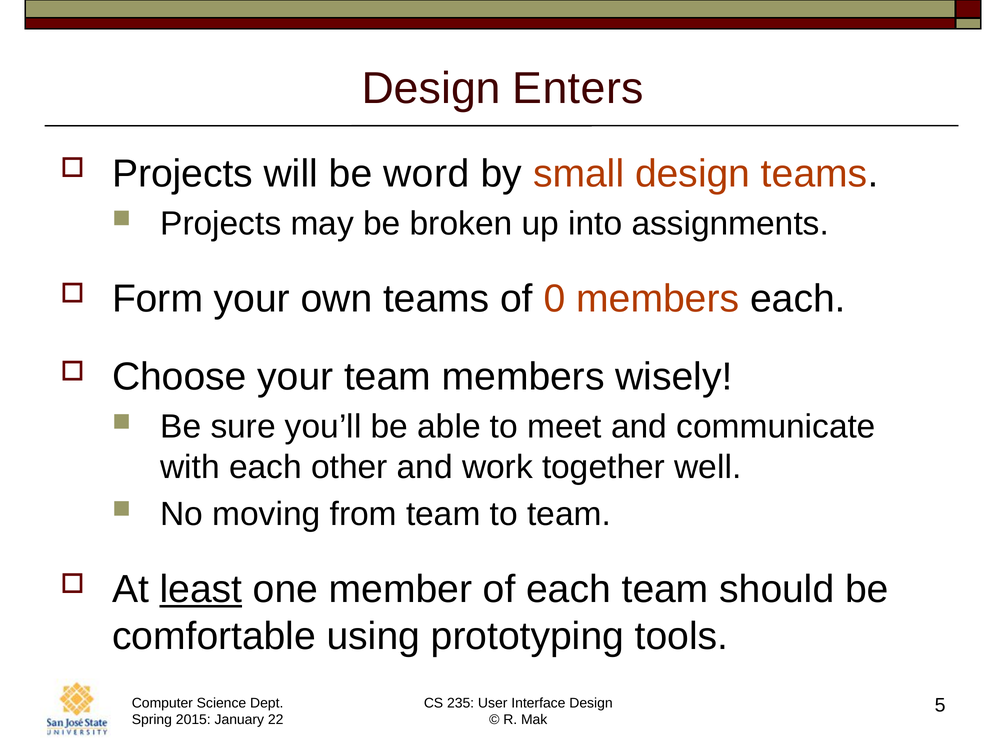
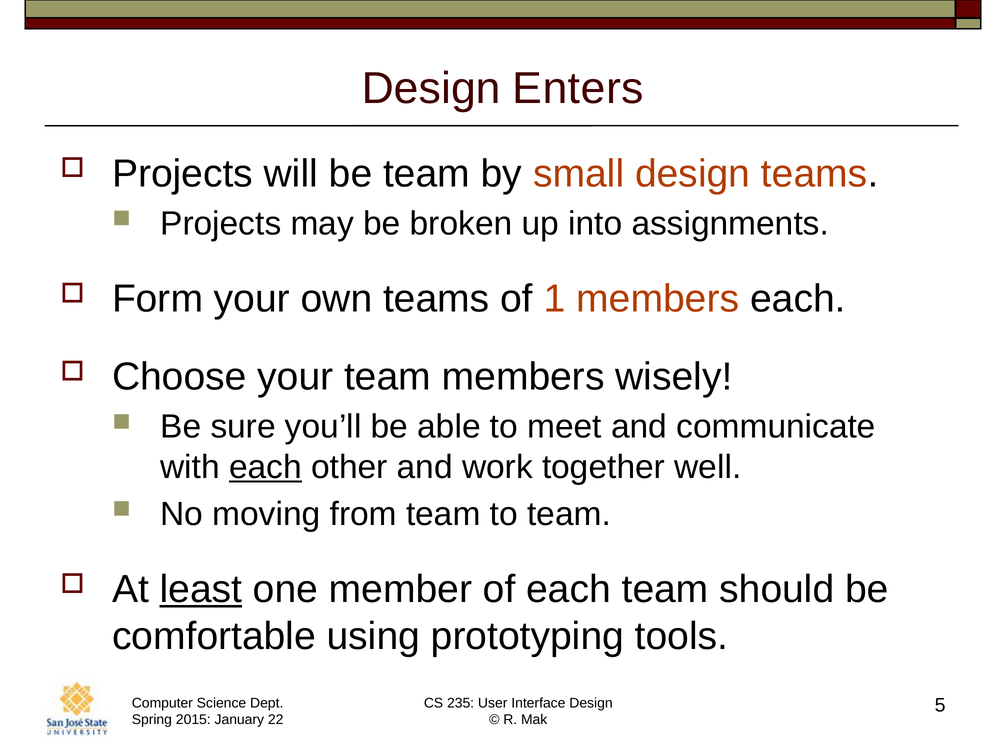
be word: word -> team (426, 174)
0: 0 -> 1 (555, 299)
each underline: none -> present (265, 467)
